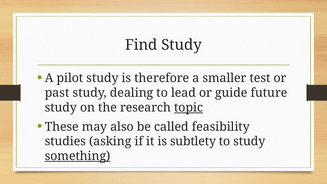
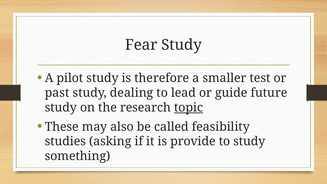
Find: Find -> Fear (141, 45)
subtlety: subtlety -> provide (193, 141)
something underline: present -> none (78, 156)
